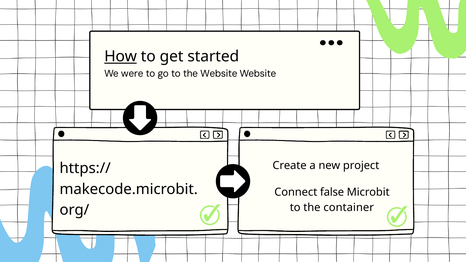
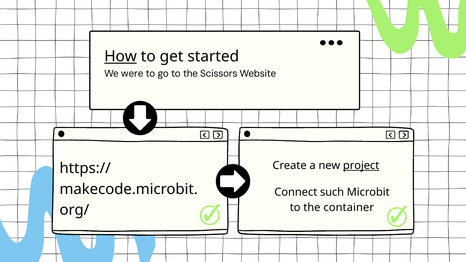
the Website: Website -> Scissors (219, 74)
project underline: none -> present (361, 166)
false: false -> such (332, 192)
